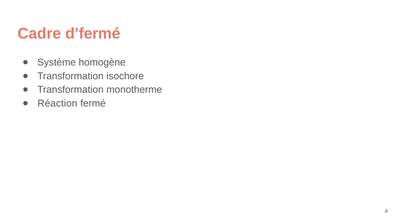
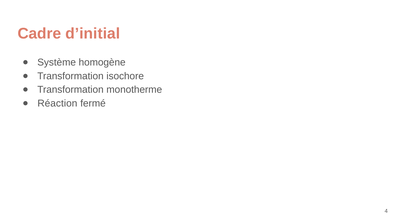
d’fermé: d’fermé -> d’initial (93, 34)
